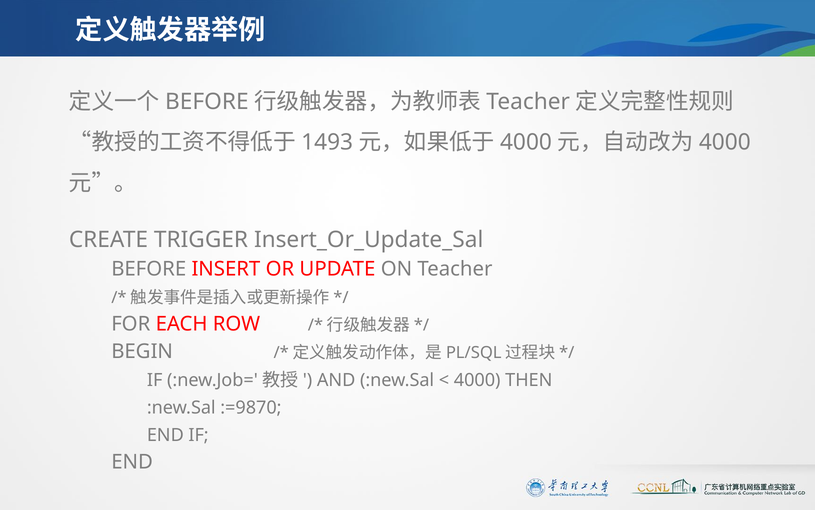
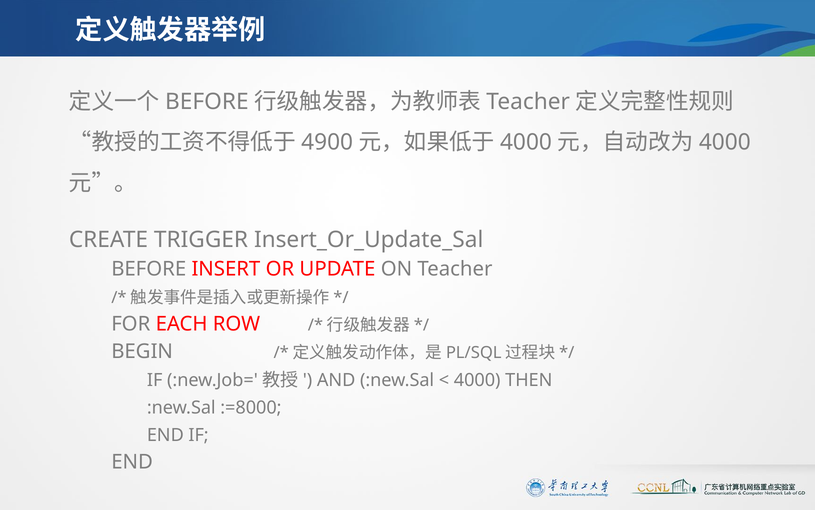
1493: 1493 -> 4900 (327, 142)
:=9870: :=9870 -> :=8000 (251, 407)
